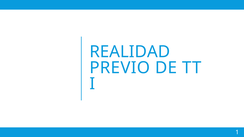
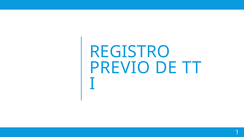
REALIDAD: REALIDAD -> REGISTRO (130, 52)
